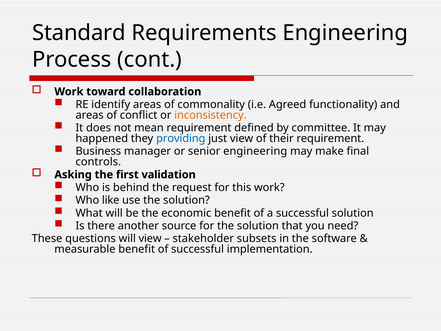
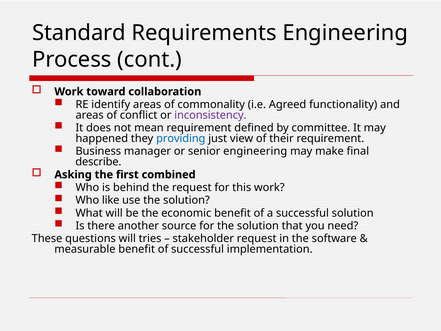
inconsistency colour: orange -> purple (210, 115)
controls: controls -> describe (98, 162)
validation: validation -> combined (169, 175)
will view: view -> tries (150, 238)
stakeholder subsets: subsets -> request (257, 238)
